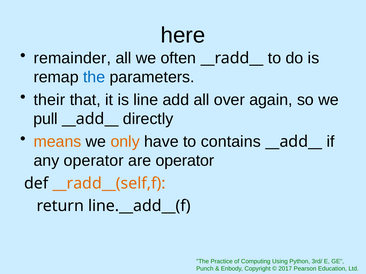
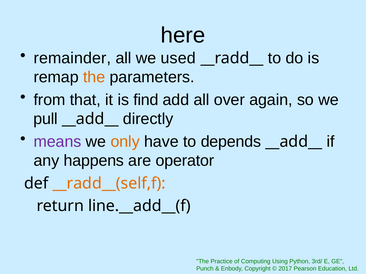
often: often -> used (178, 58)
the colour: blue -> orange (94, 77)
their: their -> from (50, 100)
line: line -> find (146, 100)
means colour: orange -> purple (57, 142)
contains: contains -> depends (231, 142)
any operator: operator -> happens (94, 161)
